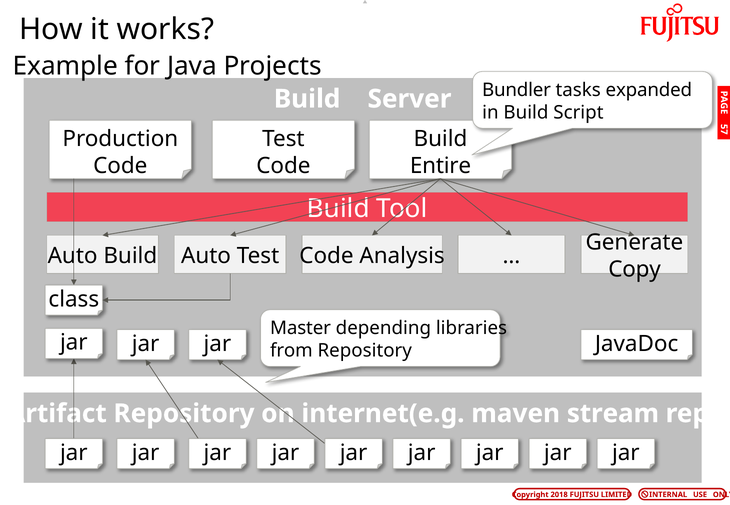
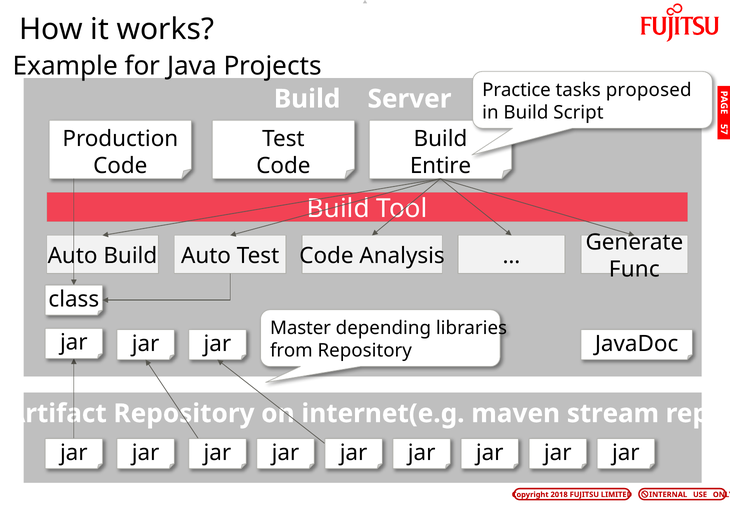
Bundler: Bundler -> Practice (517, 90)
expanded: expanded -> proposed (649, 90)
Copy: Copy -> Func (634, 270)
